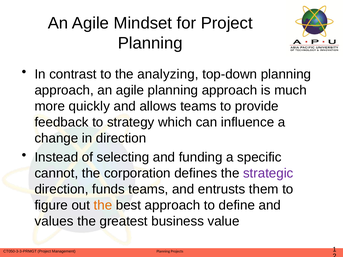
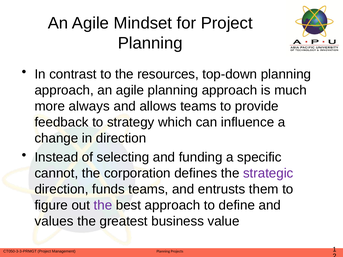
analyzing: analyzing -> resources (168, 74)
quickly: quickly -> always (89, 106)
the colour: orange -> purple (103, 205)
